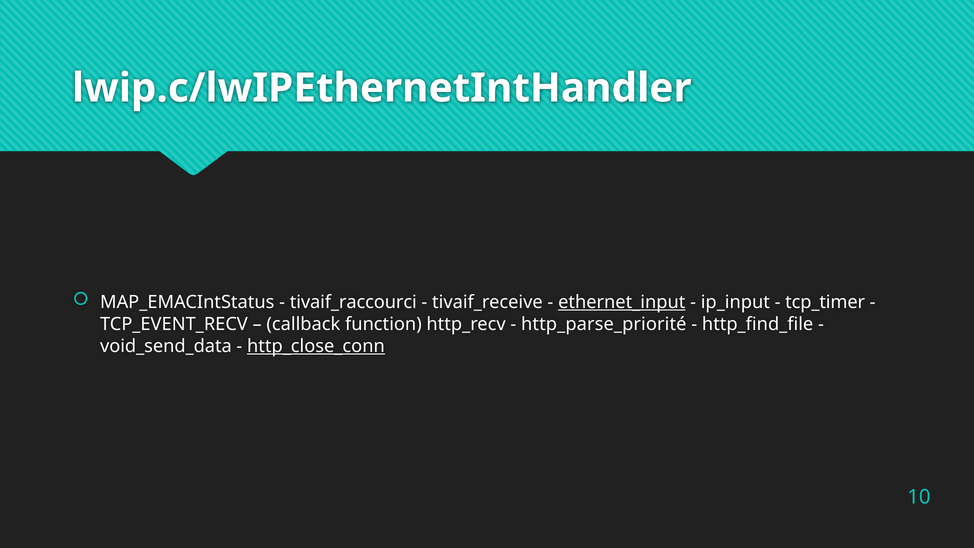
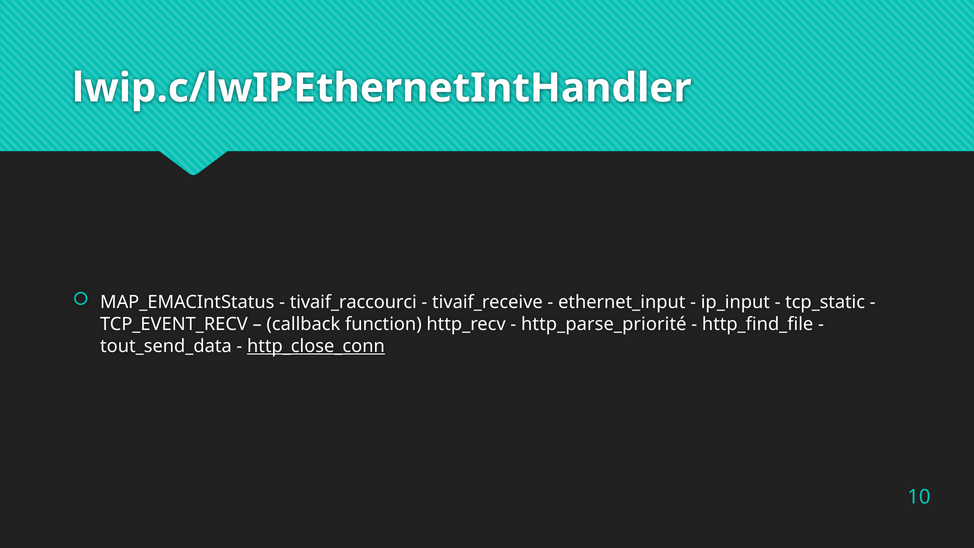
ethernet_input underline: present -> none (622, 302)
tcp_timer: tcp_timer -> tcp_static (825, 302)
void_send_data: void_send_data -> tout_send_data (166, 346)
